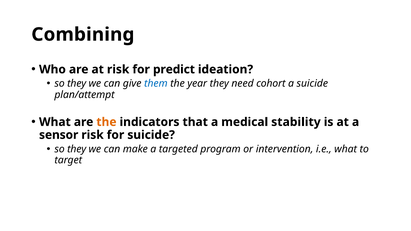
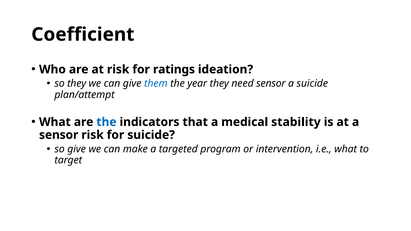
Combining: Combining -> Coefficient (83, 35)
predict: predict -> ratings (174, 69)
need cohort: cohort -> sensor (271, 84)
the colour: orange -> blue (106, 122)
they: they -> give (77, 149)
